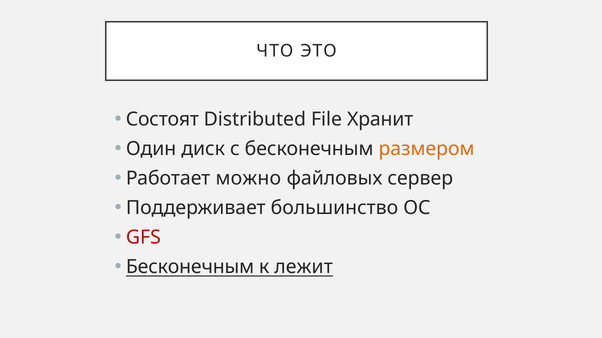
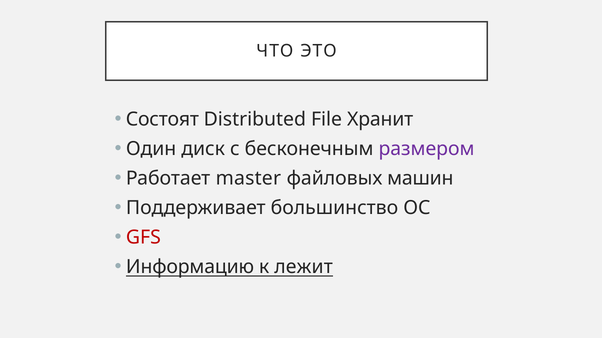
размером colour: orange -> purple (426, 149)
можно: можно -> master (248, 179)
сервер: сервер -> машин (420, 179)
Бесконечным: Бесконечным -> Информацию (190, 267)
